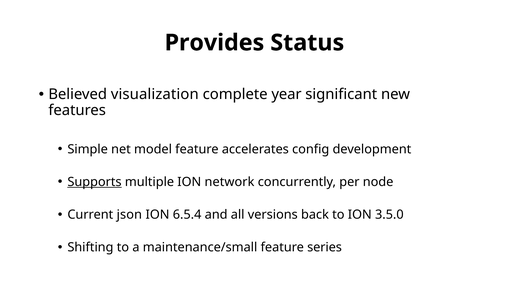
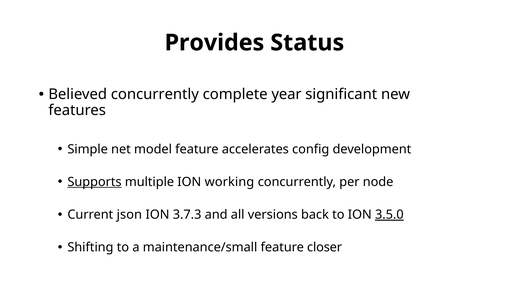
Believed visualization: visualization -> concurrently (155, 95)
network: network -> working (229, 182)
6.5.4: 6.5.4 -> 3.7.3 (187, 215)
3.5.0 underline: none -> present (389, 215)
series: series -> closer (325, 248)
